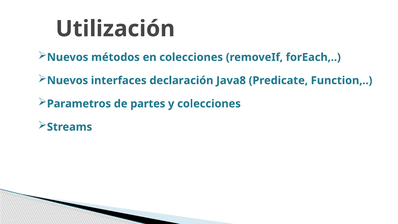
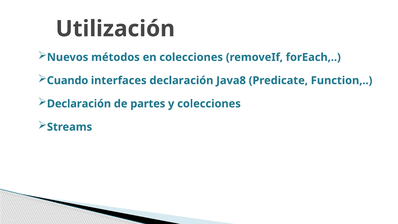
Nuevos: Nuevos -> Cuando (68, 80)
Parametros: Parametros -> Declaración (79, 104)
